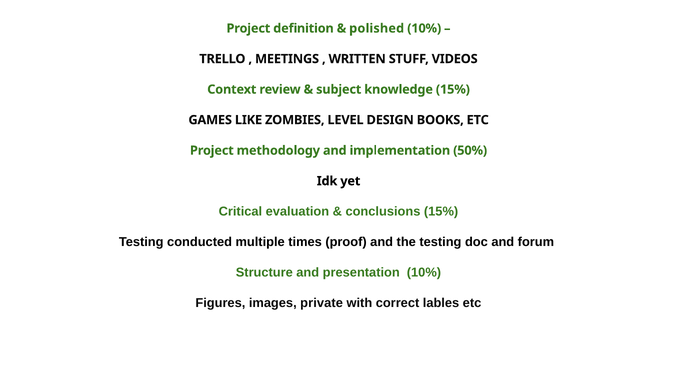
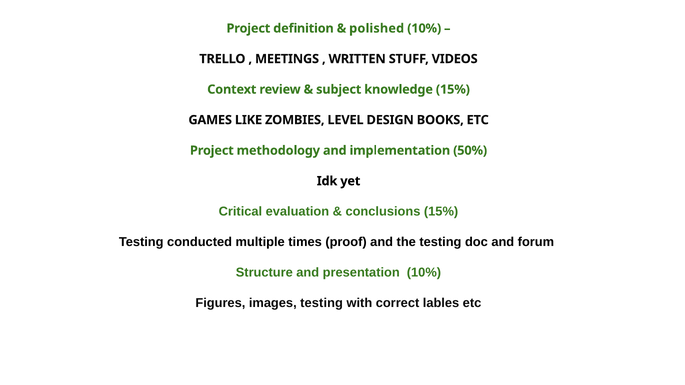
images private: private -> testing (322, 303)
